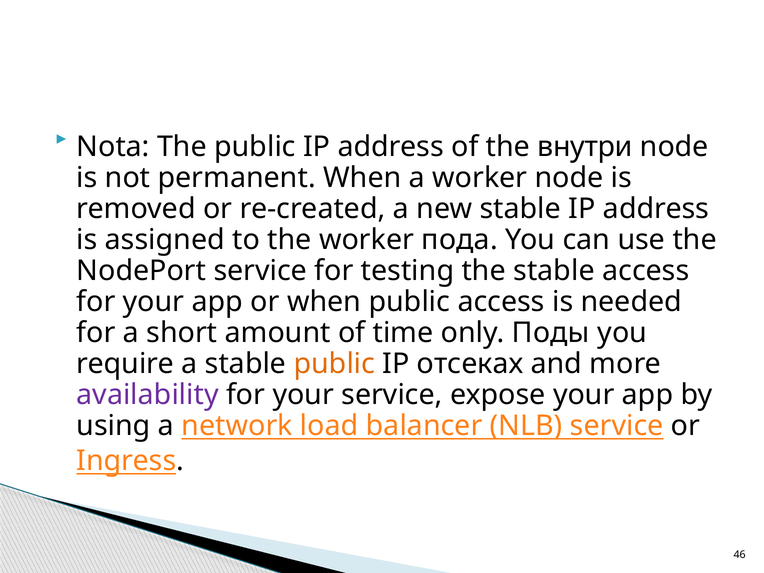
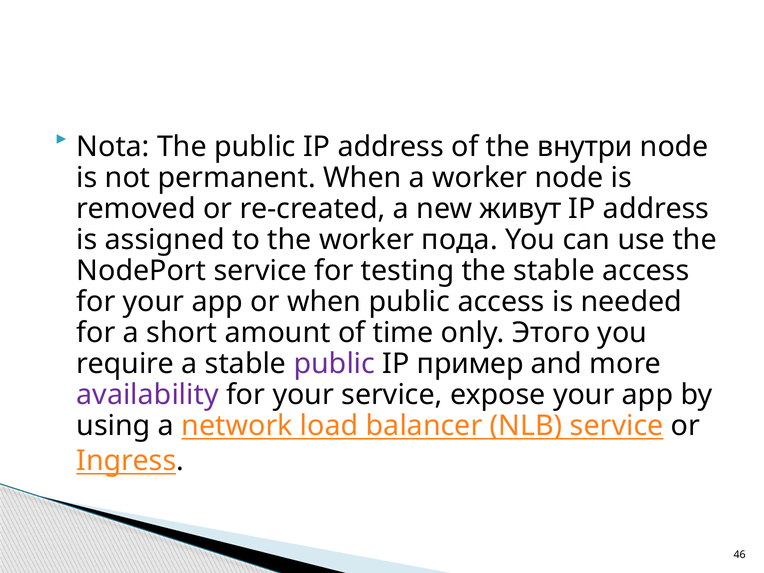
new stable: stable -> живут (521, 209)
Поды: Поды -> Этого (551, 333)
public colour: orange -> purple (334, 364)
отсеках: отсеках -> пример (470, 364)
